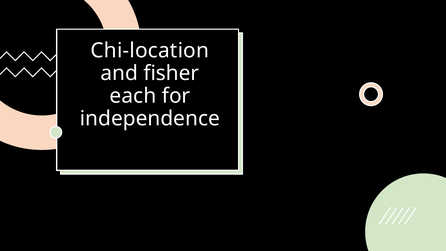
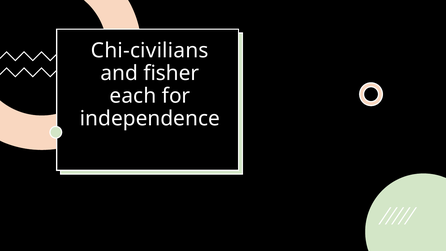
Chi-location: Chi-location -> Chi-civilians (150, 51)
